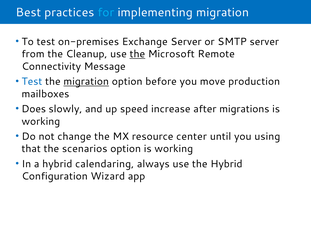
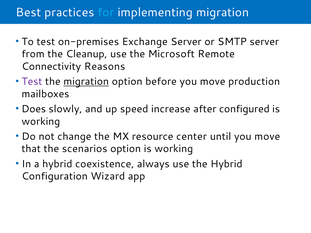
the underline: present -> none (137, 54)
Message: Message -> Reasons (105, 67)
Test colour: blue -> purple (32, 82)
migrations: migrations -> configured (244, 109)
until you using: using -> move (267, 137)
calendaring: calendaring -> coexistence (105, 164)
